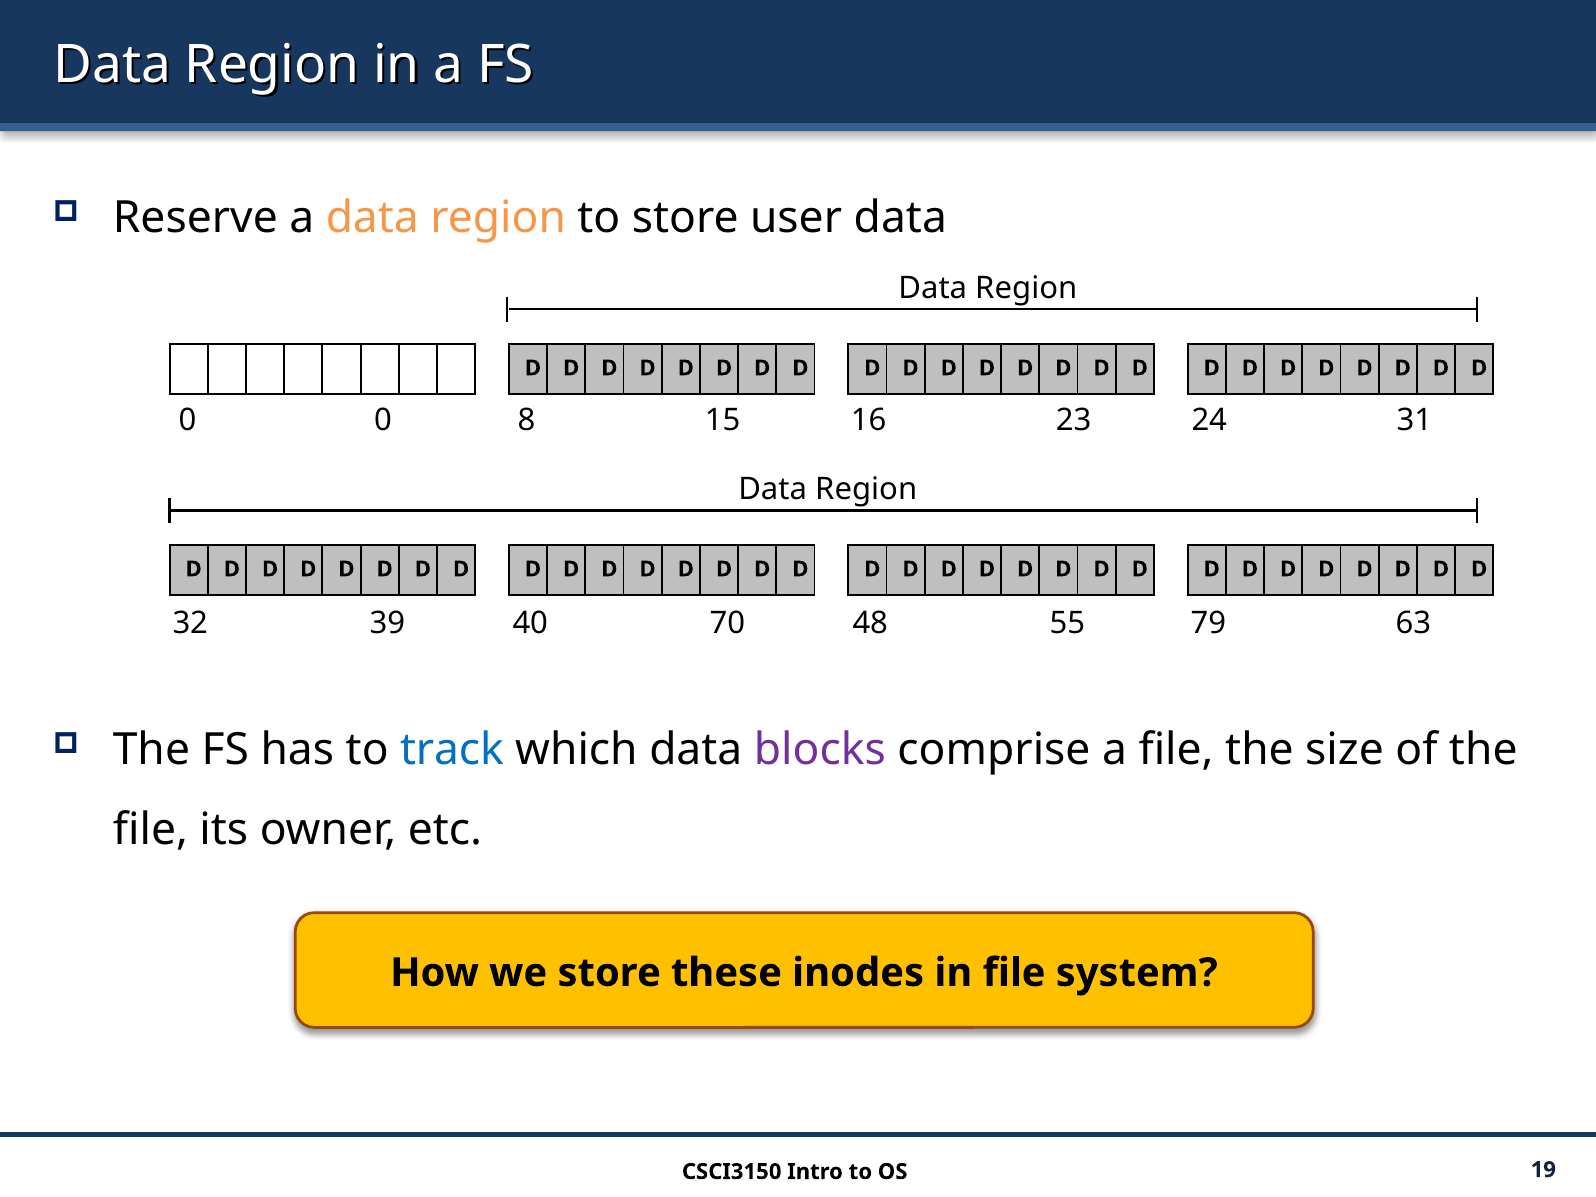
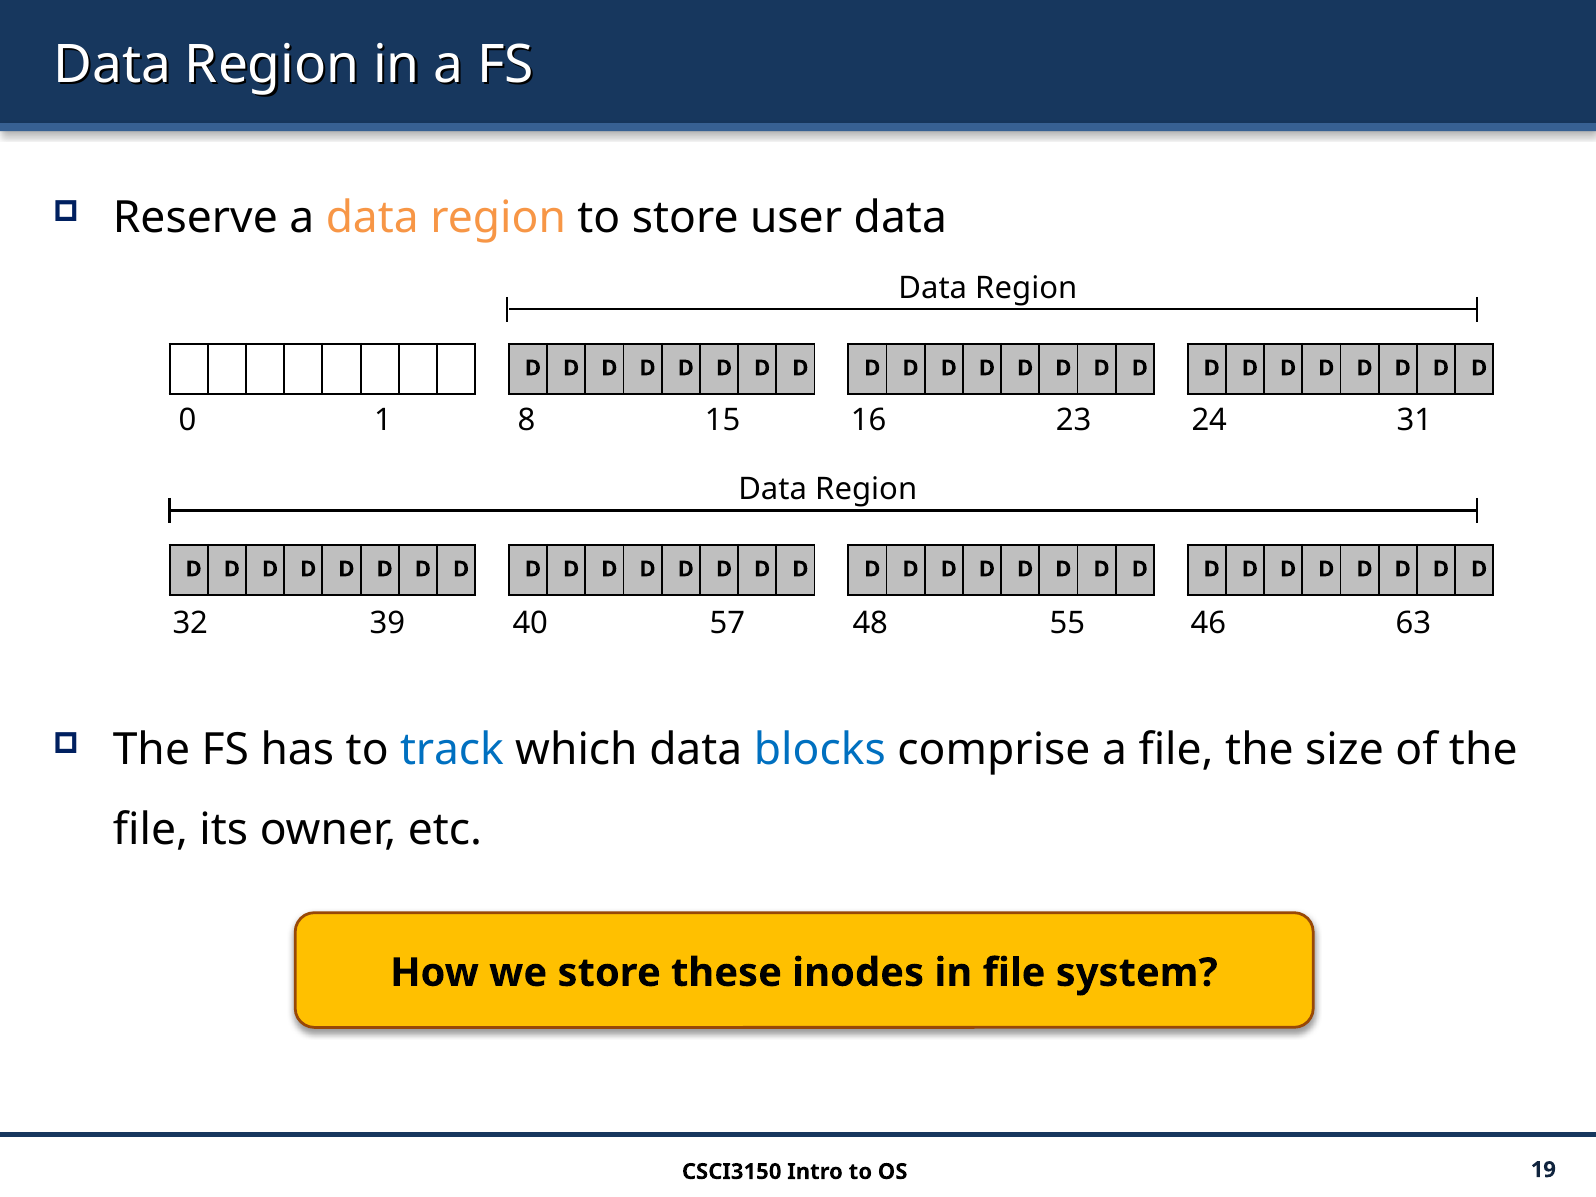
0 0: 0 -> 1 (383, 420)
70: 70 -> 57 (727, 624)
79: 79 -> 46 (1208, 624)
blocks colour: purple -> blue (820, 750)
